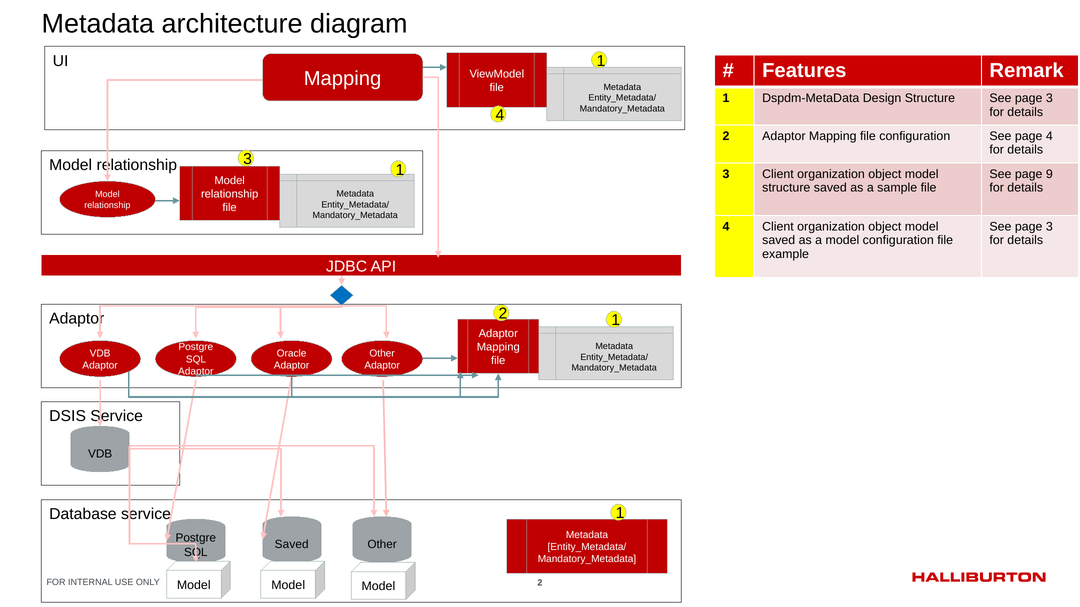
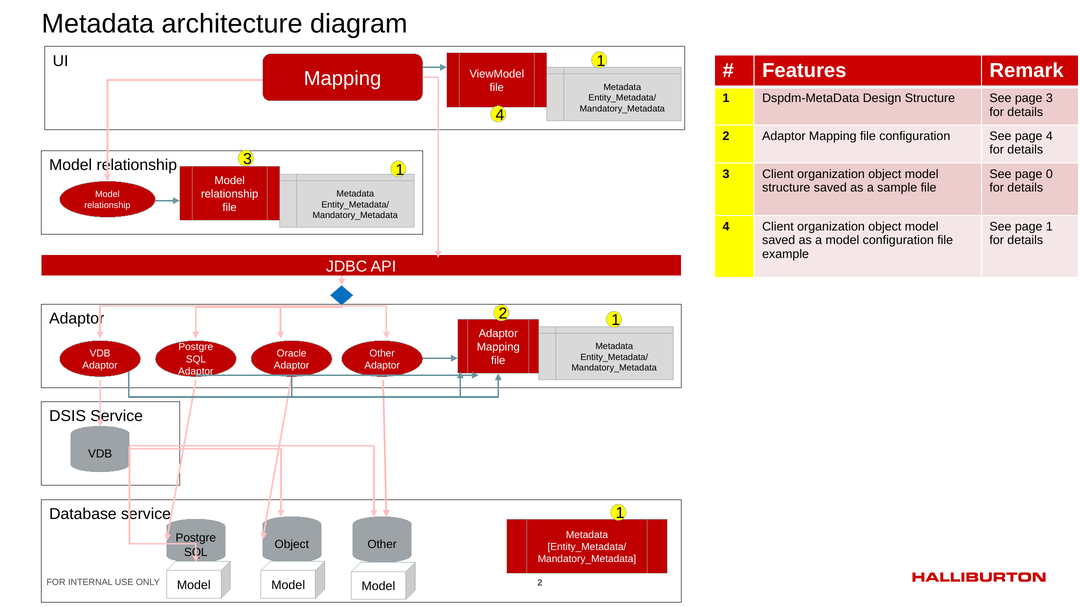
9: 9 -> 0 (1049, 174)
3: 3 -> 1 (1049, 227)
Saved: Saved -> Object (292, 545)
